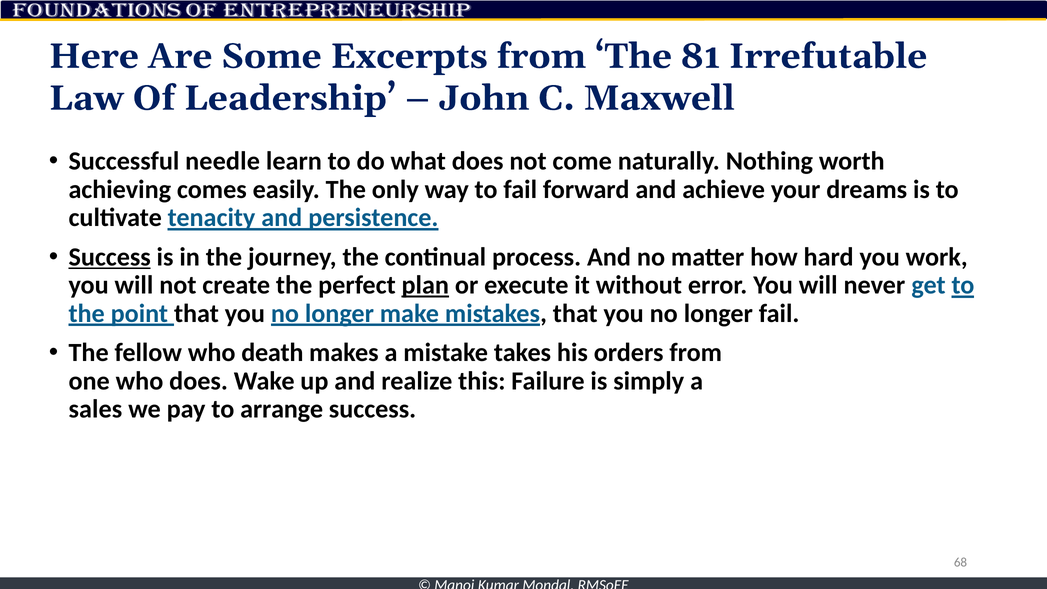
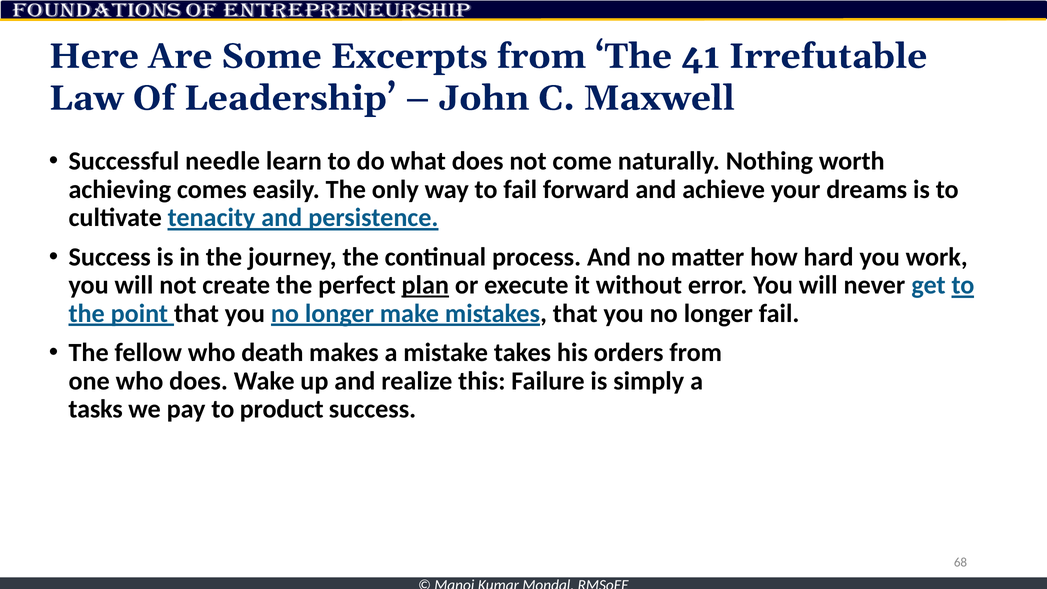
81: 81 -> 41 (701, 56)
Success underline: present -> none (110, 257)
sales: sales -> tasks (96, 409)
arrange: arrange -> product (282, 409)
